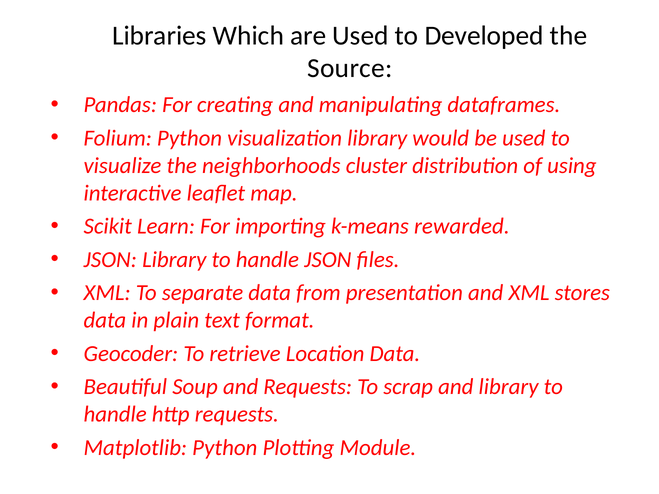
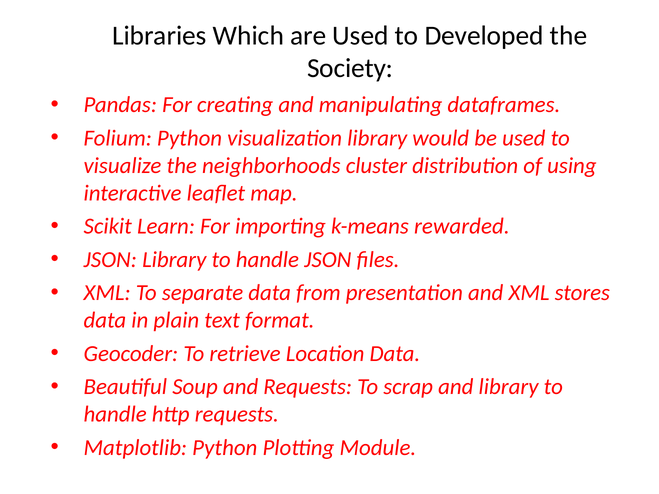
Source: Source -> Society (350, 68)
